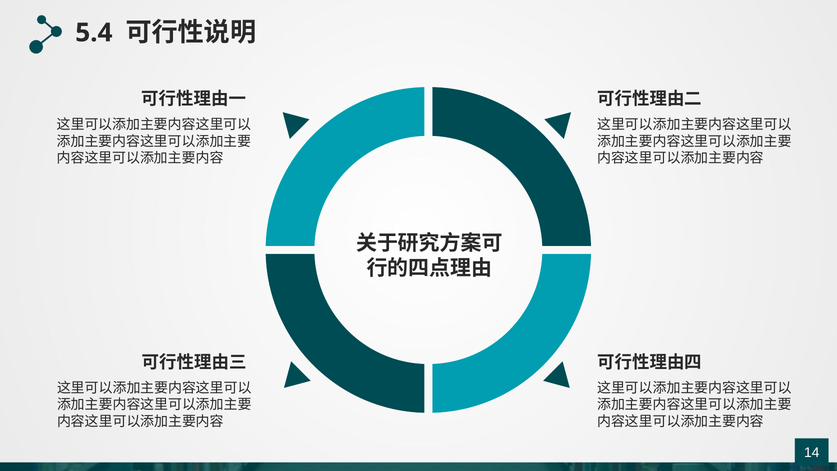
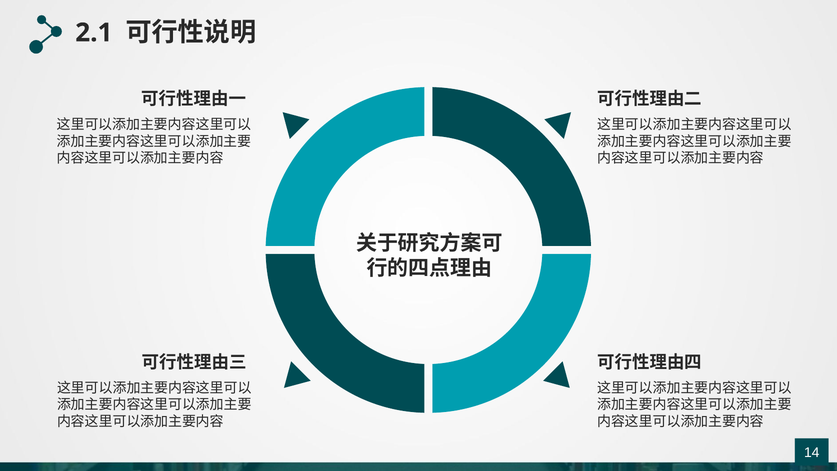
5.4: 5.4 -> 2.1 (94, 33)
